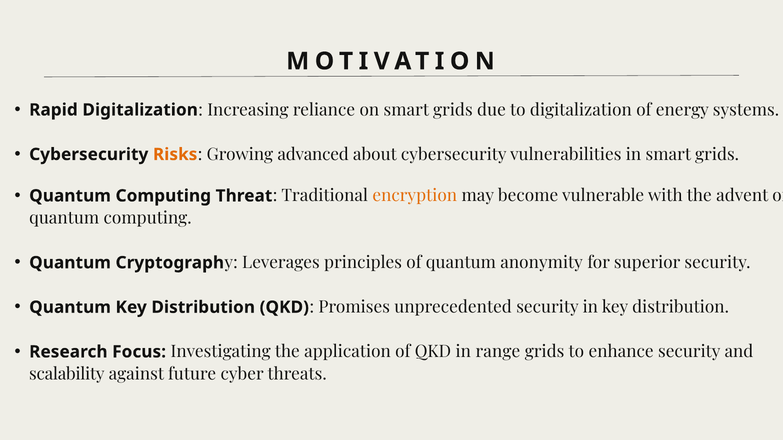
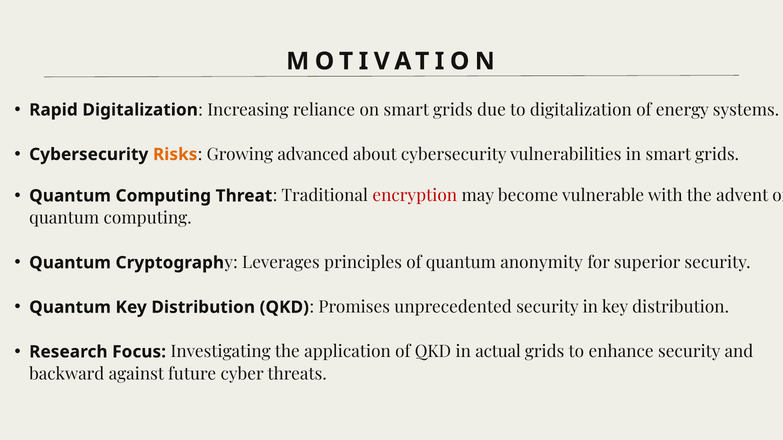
encryption colour: orange -> red (415, 196)
range: range -> actual (498, 352)
scalability: scalability -> backward (67, 374)
